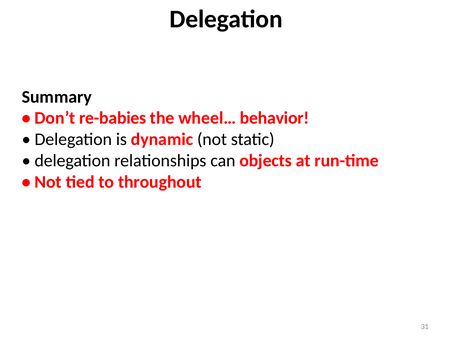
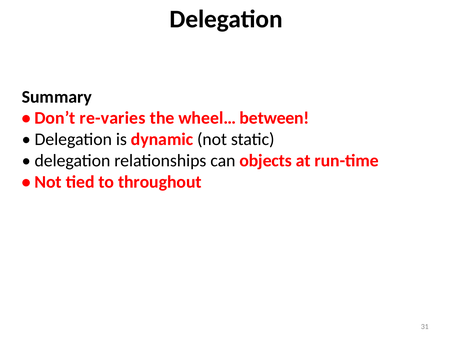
re-babies: re-babies -> re-varies (113, 118)
behavior: behavior -> between (274, 118)
